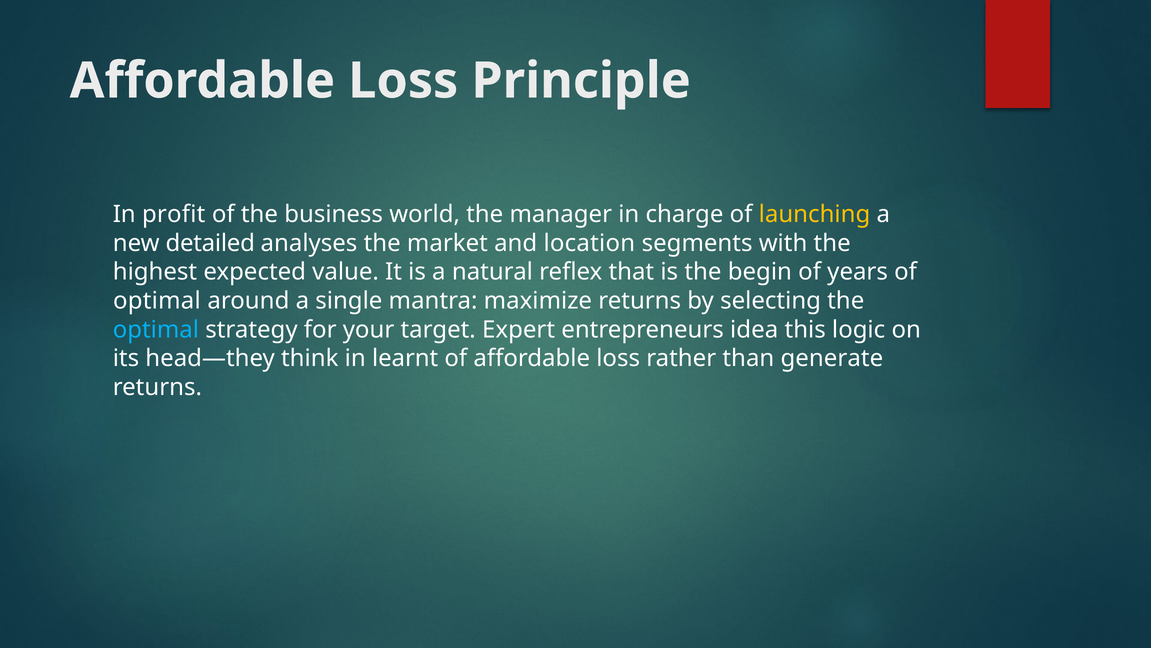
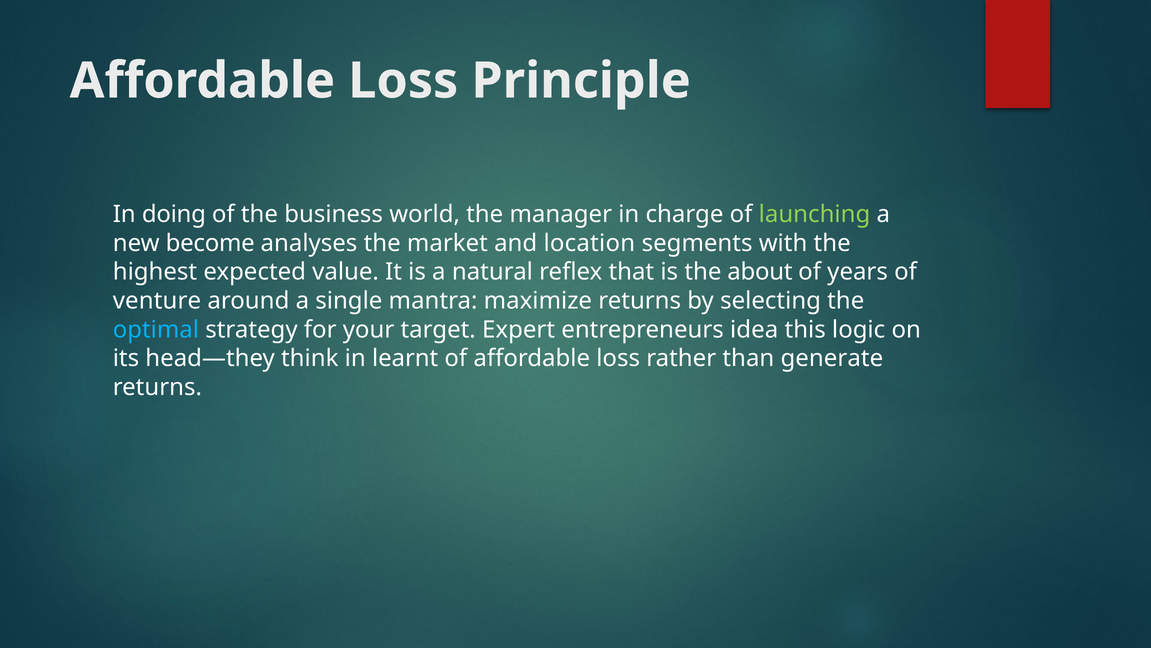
profit: profit -> doing (174, 214)
launching colour: yellow -> light green (814, 214)
detailed: detailed -> become (210, 243)
begin: begin -> about (760, 272)
optimal: optimal -> venture (157, 301)
